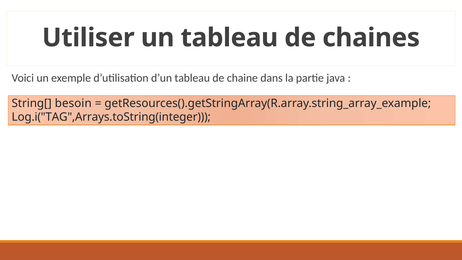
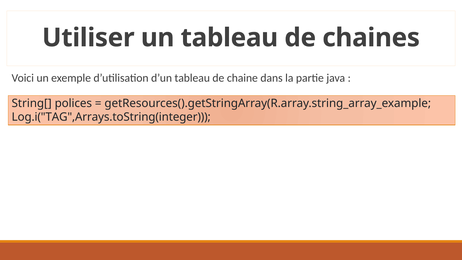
besoin: besoin -> polices (73, 103)
